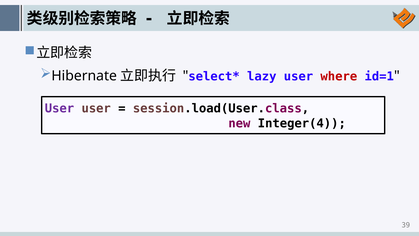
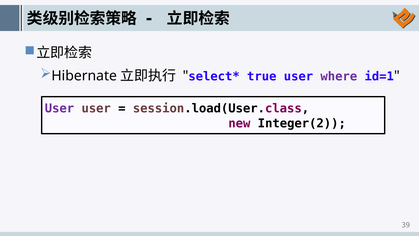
lazy: lazy -> true (262, 76)
where colour: red -> purple (339, 76)
Integer(4: Integer(4 -> Integer(2 (302, 123)
